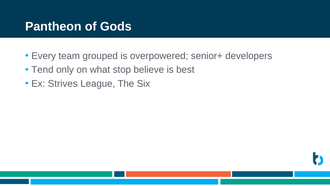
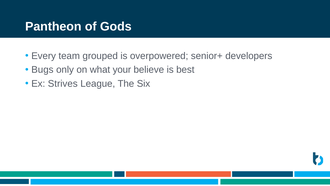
Tend: Tend -> Bugs (42, 70)
stop: stop -> your (122, 70)
